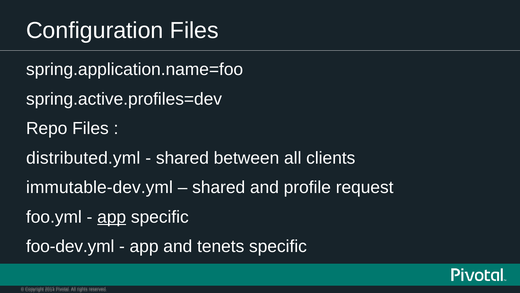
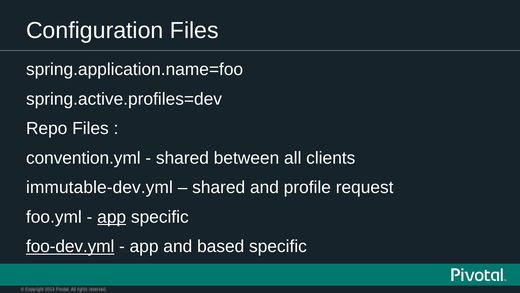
distributed.yml: distributed.yml -> convention.yml (83, 158)
foo-dev.yml underline: none -> present (70, 246)
tenets: tenets -> based (221, 246)
